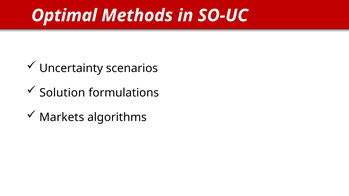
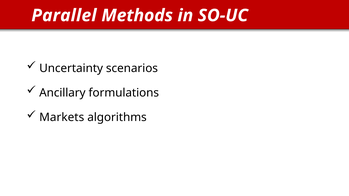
Optimal: Optimal -> Parallel (64, 16)
Solution: Solution -> Ancillary (62, 93)
